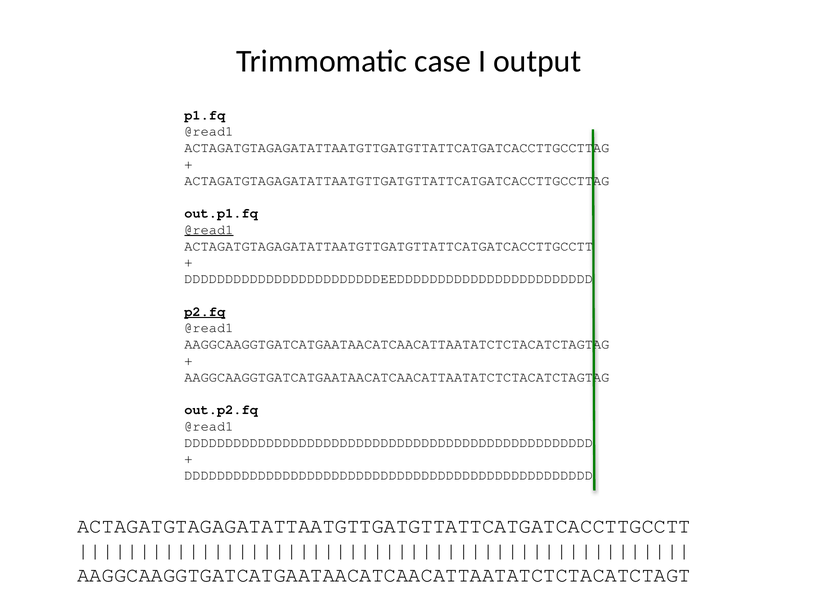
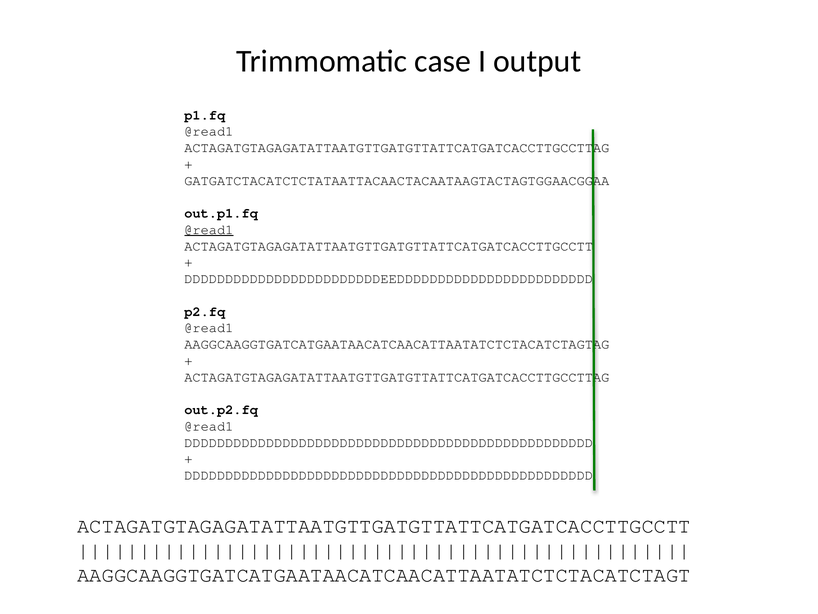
ACTAGATGTAGAGATATTAATGTTGATGTTATTCATGATCACCTTGCCTTAG: ACTAGATGTAGAGATATTAATGTTGATGTTATTCATGATCACCTTGCCTTAG -> GATGATCTACATCTCTATAATTACAACTACAATAAGTACTAGTGGAACGGAA (397, 180)
p2.fq underline: present -> none (205, 311)
AAGGCAAGGTGATCATGAATAACATCAACATTAATATCTCTACATCTAGTAG: AAGGCAAGGTGATCATGAATAACATCAACATTAATATCTCTACATCTAGTAG -> ACTAGATGTAGAGATATTAATGTTGATGTTATTCATGATCACCTTGCCTTAG (397, 377)
